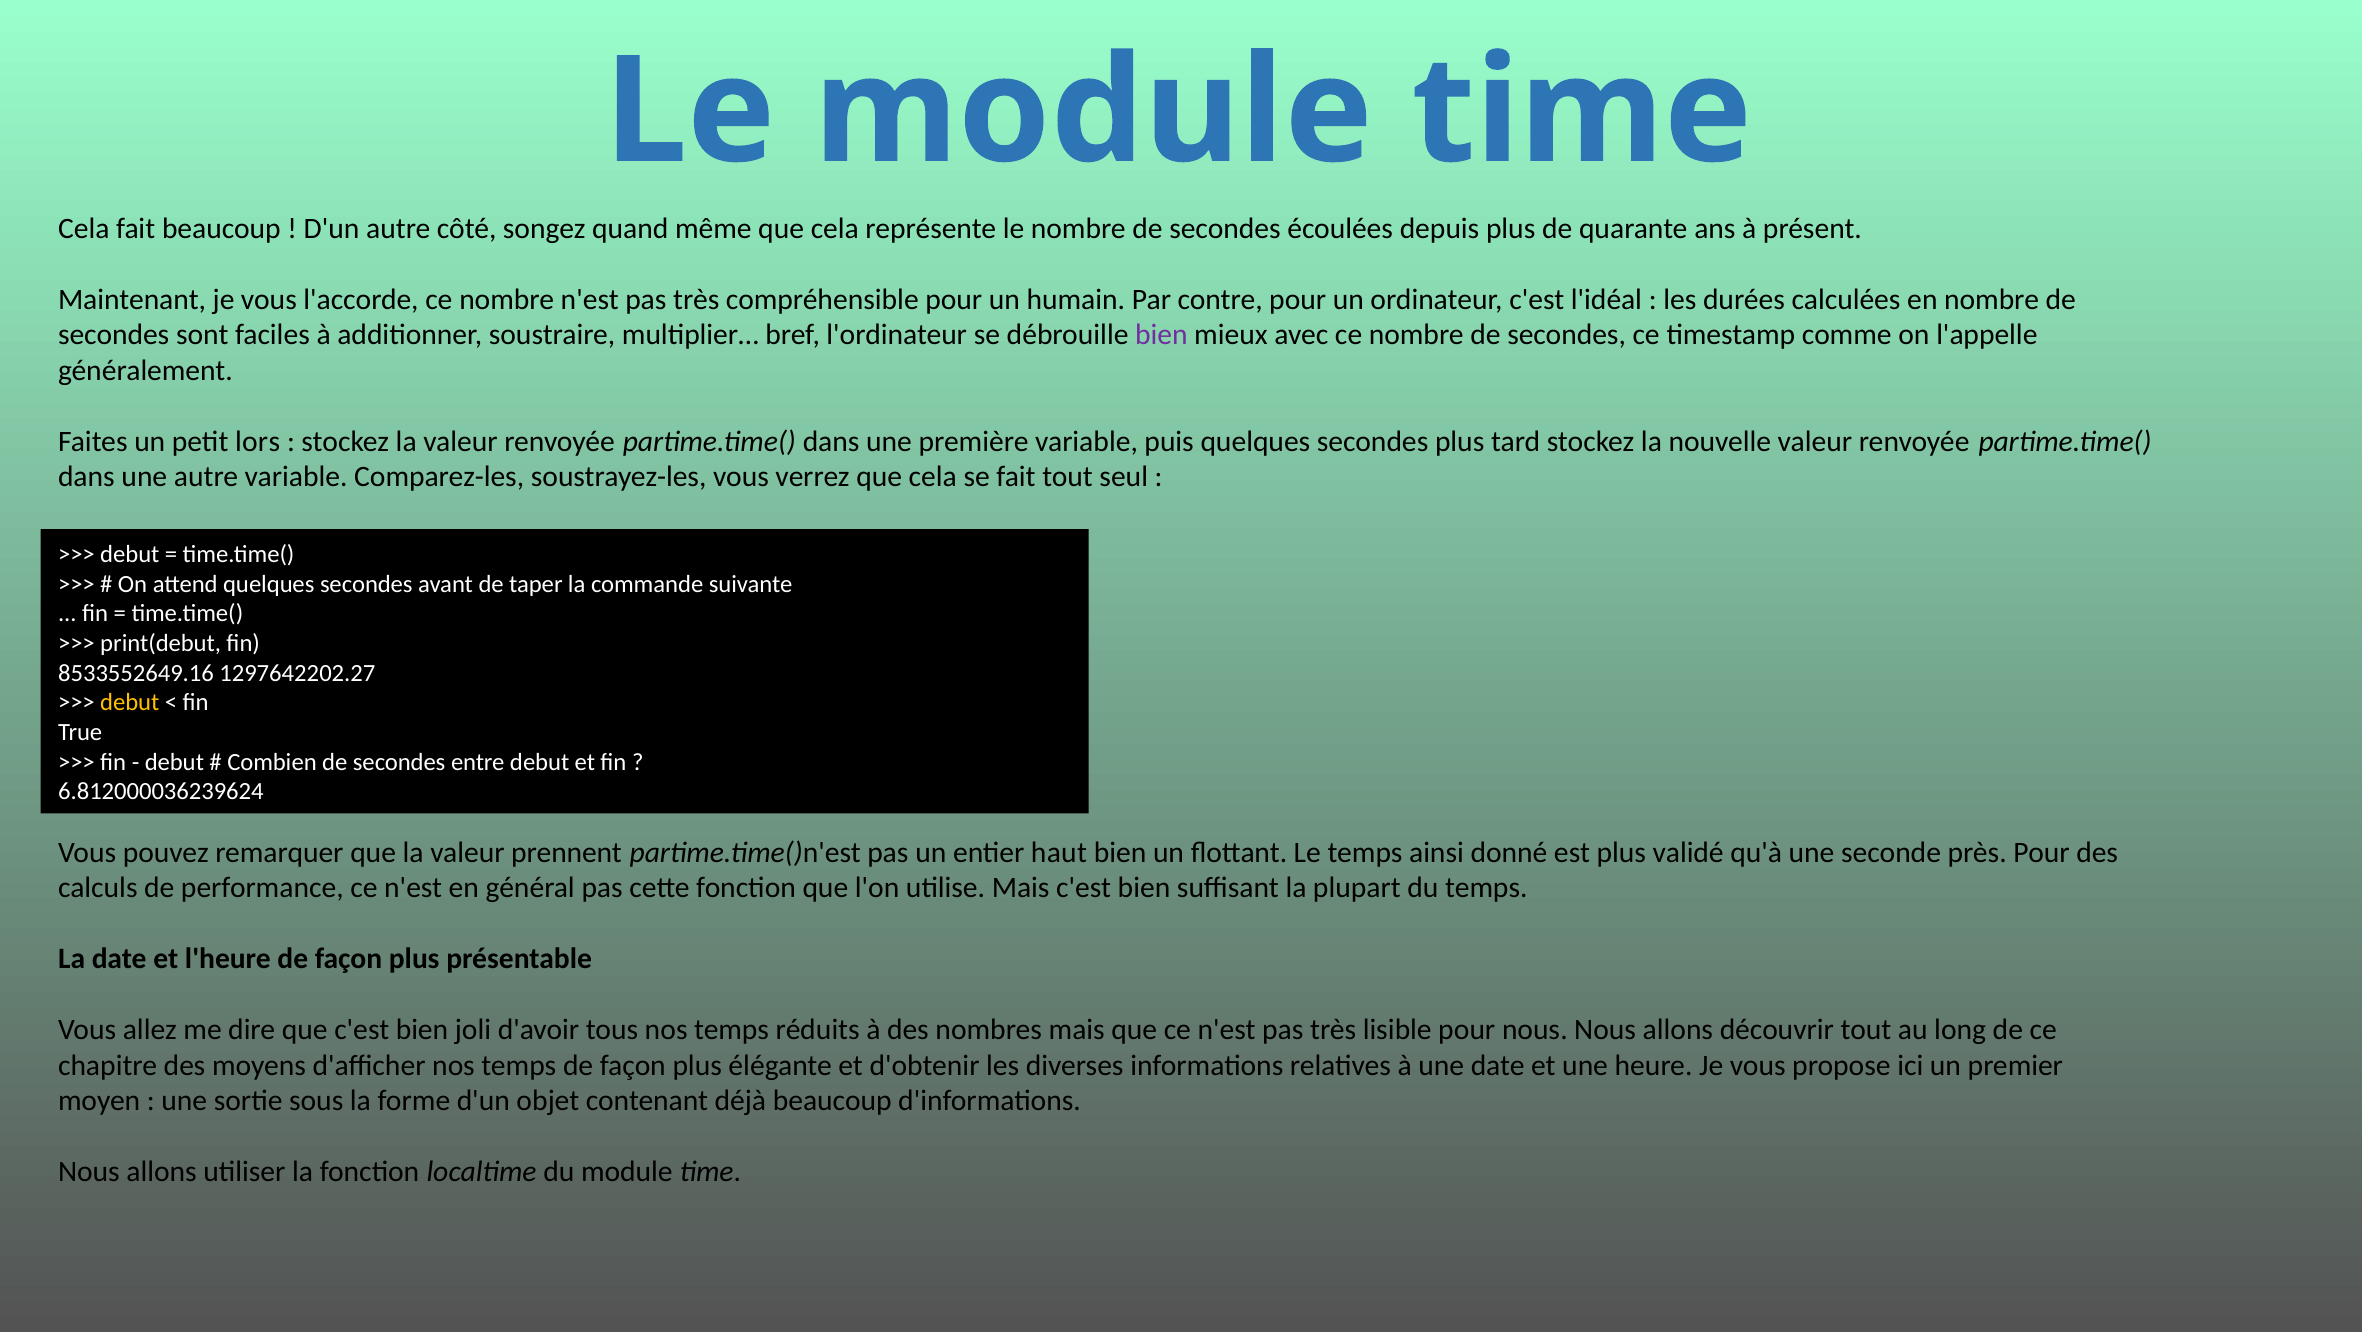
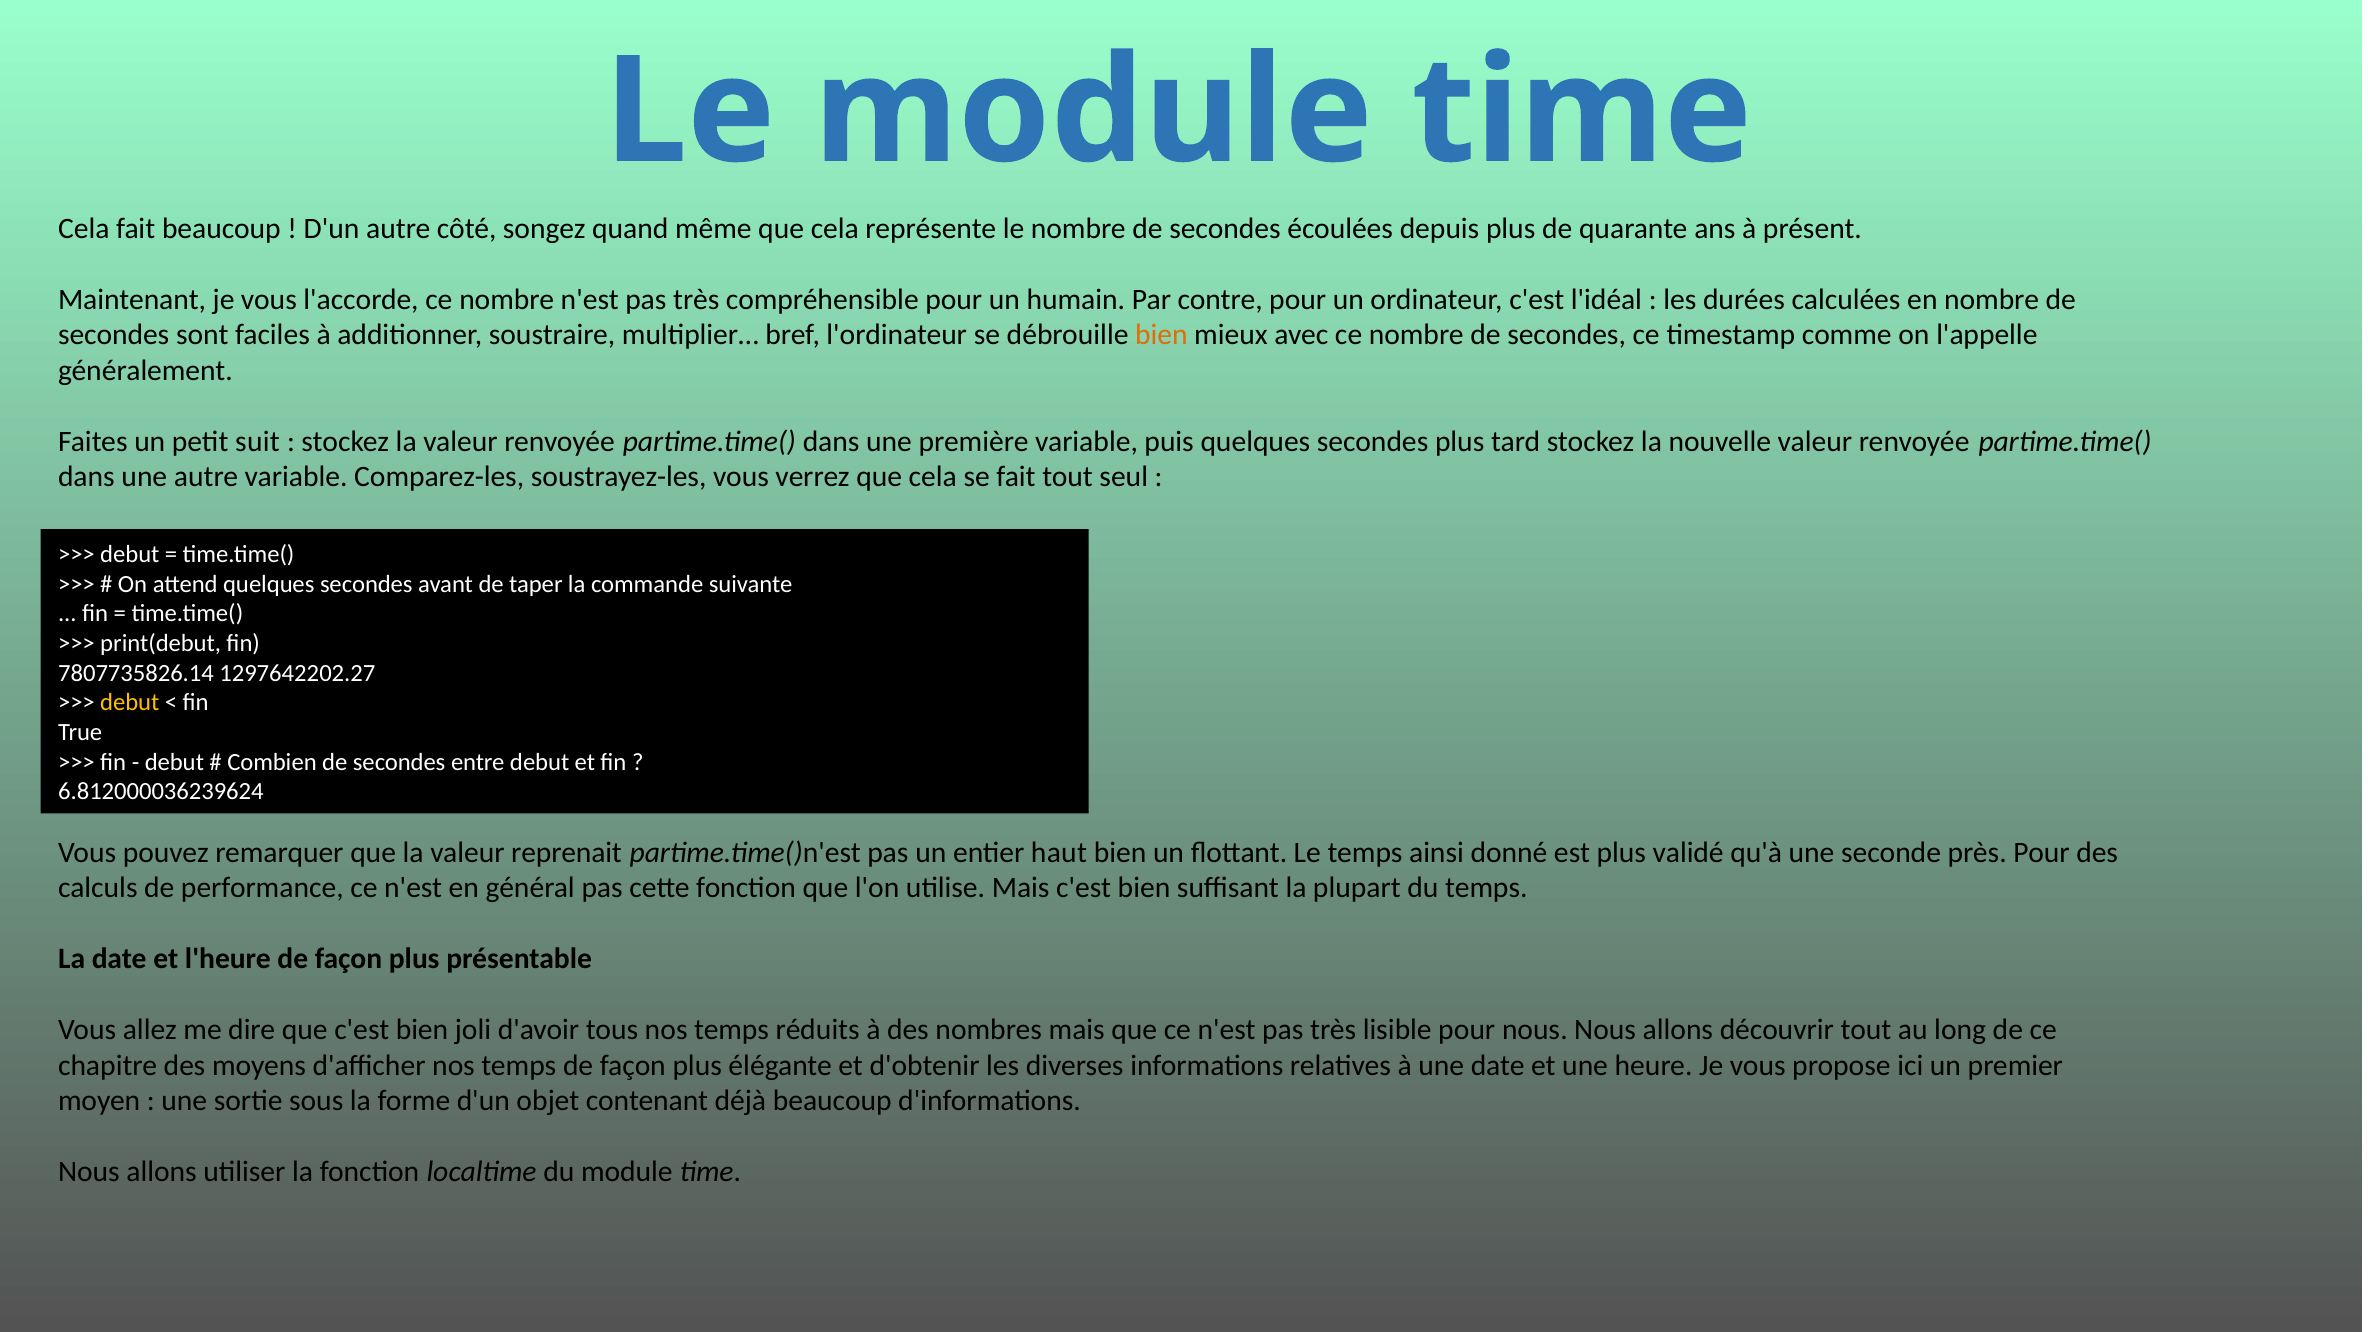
bien colour: purple -> orange (1161, 335)
lors: lors -> suit (258, 441)
8533552649.16: 8533552649.16 -> 7807735826.14 (136, 673)
prennent: prennent -> reprenait (567, 852)
